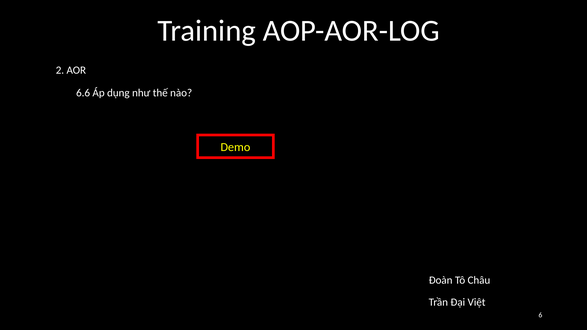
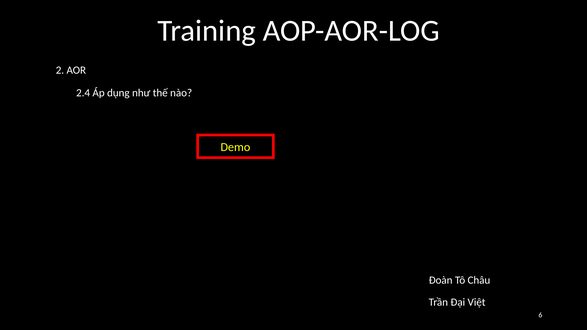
6.6: 6.6 -> 2.4 (83, 93)
